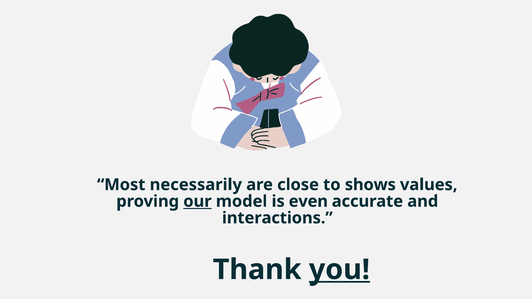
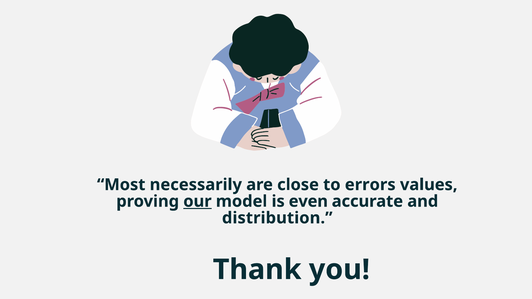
shows: shows -> errors (370, 185)
interactions: interactions -> distribution (277, 218)
you underline: present -> none (339, 270)
